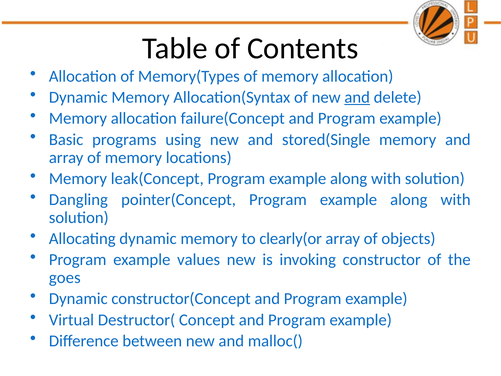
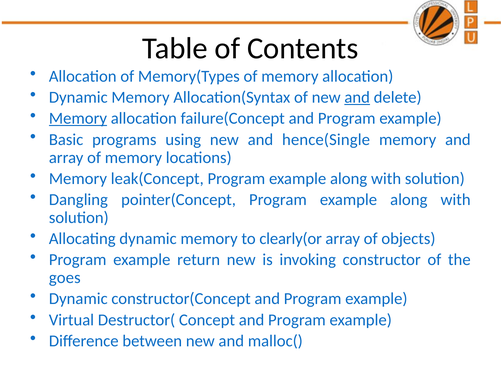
Memory underline: none -> present (78, 118)
stored(Single: stored(Single -> hence(Single (326, 139)
values: values -> return (199, 260)
